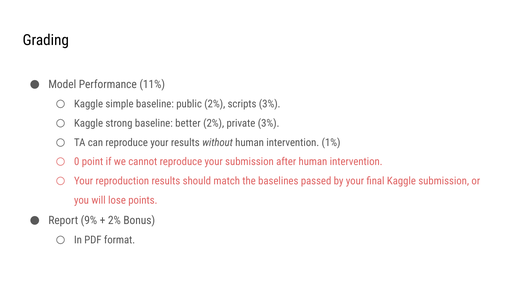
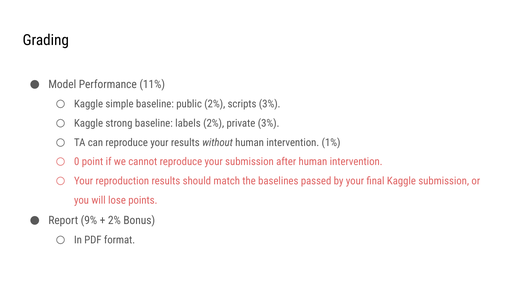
better: better -> labels (188, 123)
